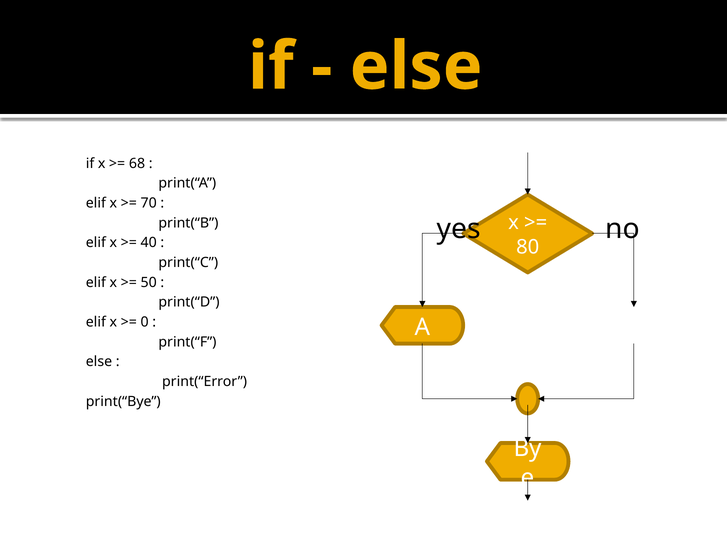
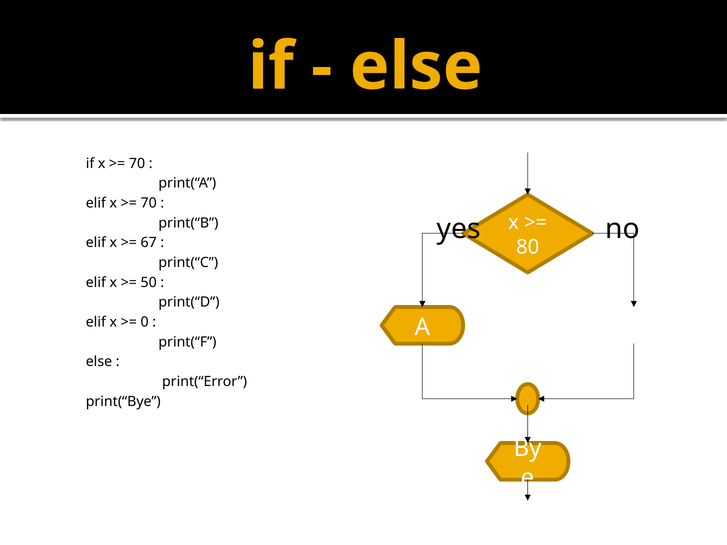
68: 68 -> 70 (137, 164)
40: 40 -> 67 (149, 243)
